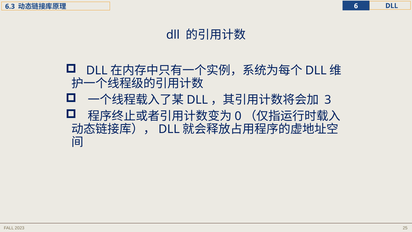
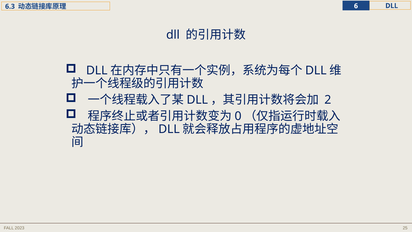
3: 3 -> 2 (328, 100)
